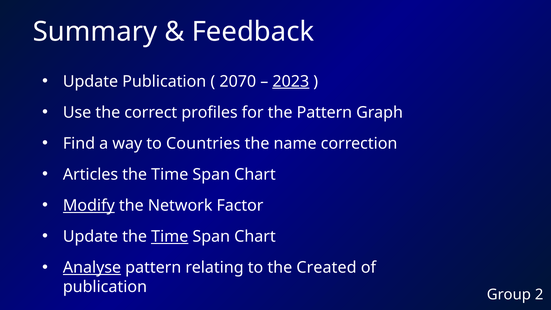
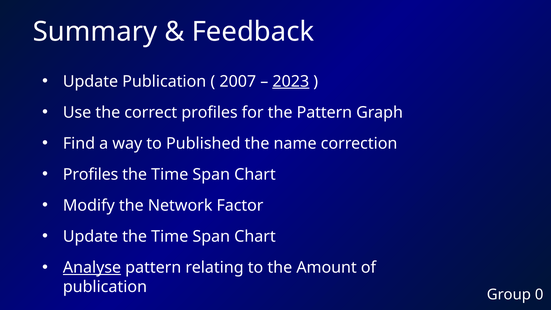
2070: 2070 -> 2007 (238, 81)
Countries: Countries -> Published (203, 143)
Articles: Articles -> Profiles (91, 174)
Modify underline: present -> none (89, 205)
Time underline: present -> none (170, 237)
Created: Created -> Amount (327, 268)
2: 2 -> 0 (539, 294)
